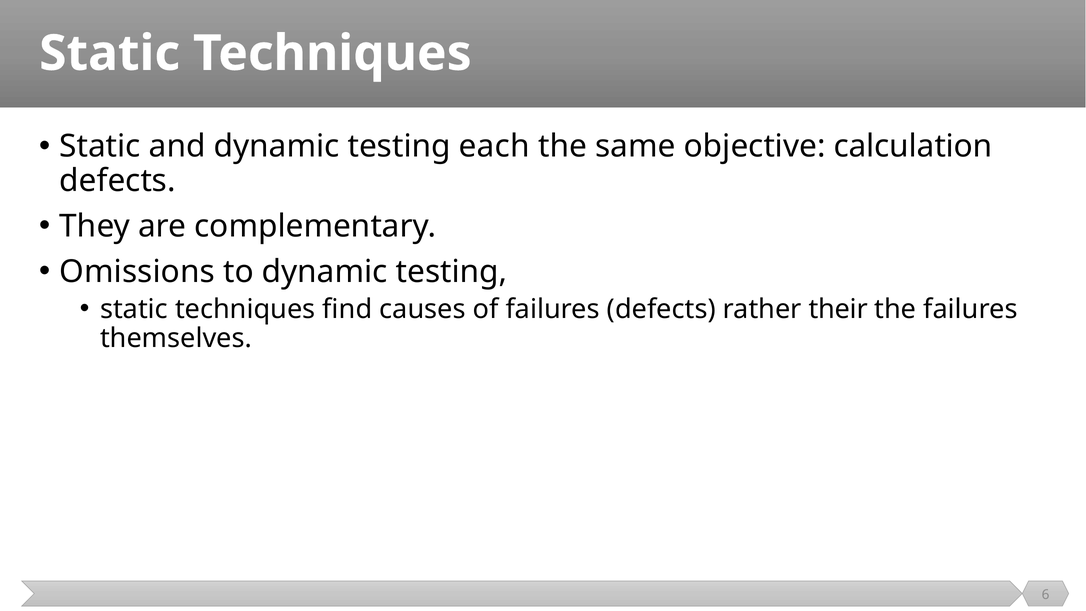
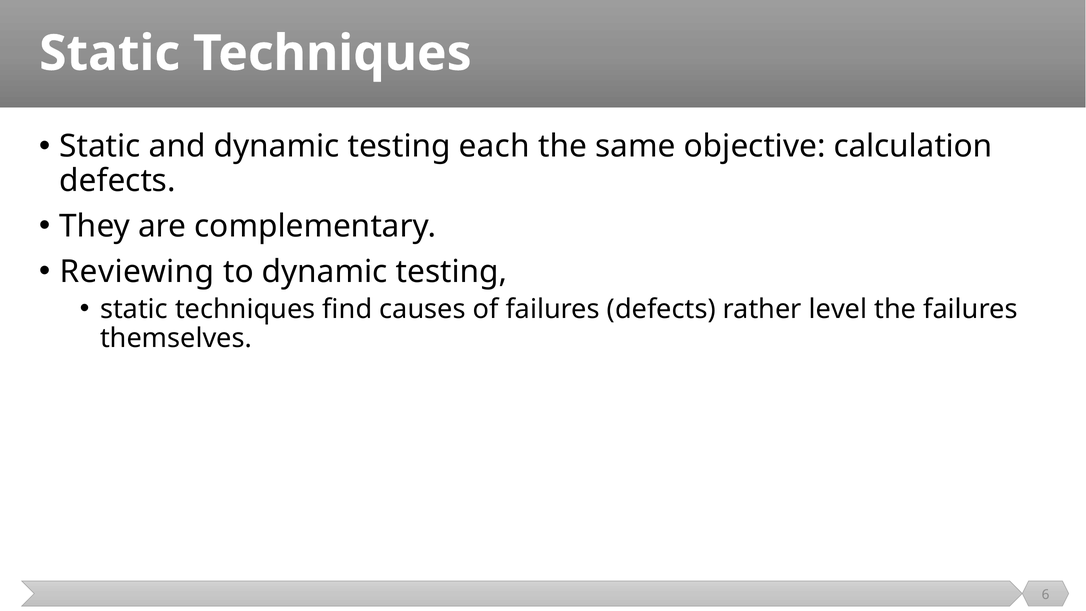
Omissions: Omissions -> Reviewing (137, 272)
their: their -> level (838, 309)
